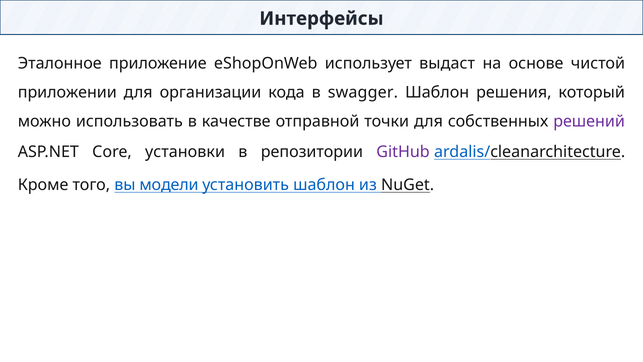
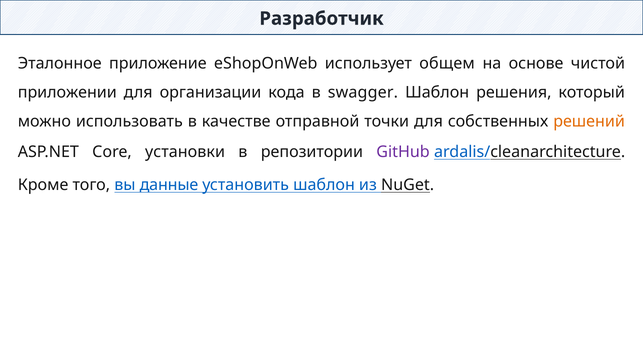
Интерфейсы: Интерфейсы -> Разработчик (322, 19)
выдаст: выдаст -> общем (447, 64)
решений colour: purple -> orange (589, 122)
модели: модели -> данные (169, 185)
